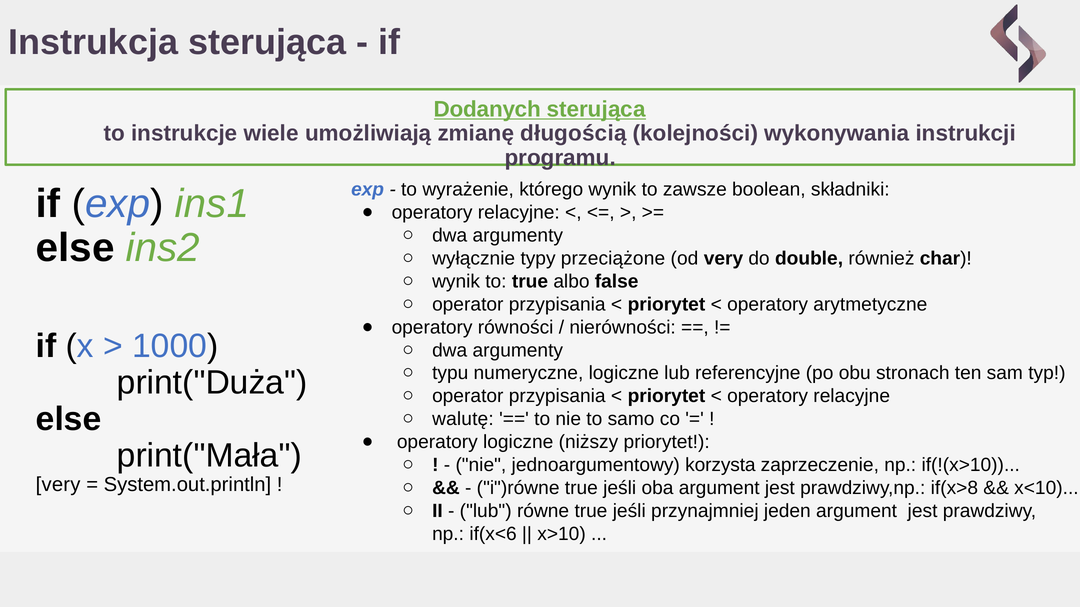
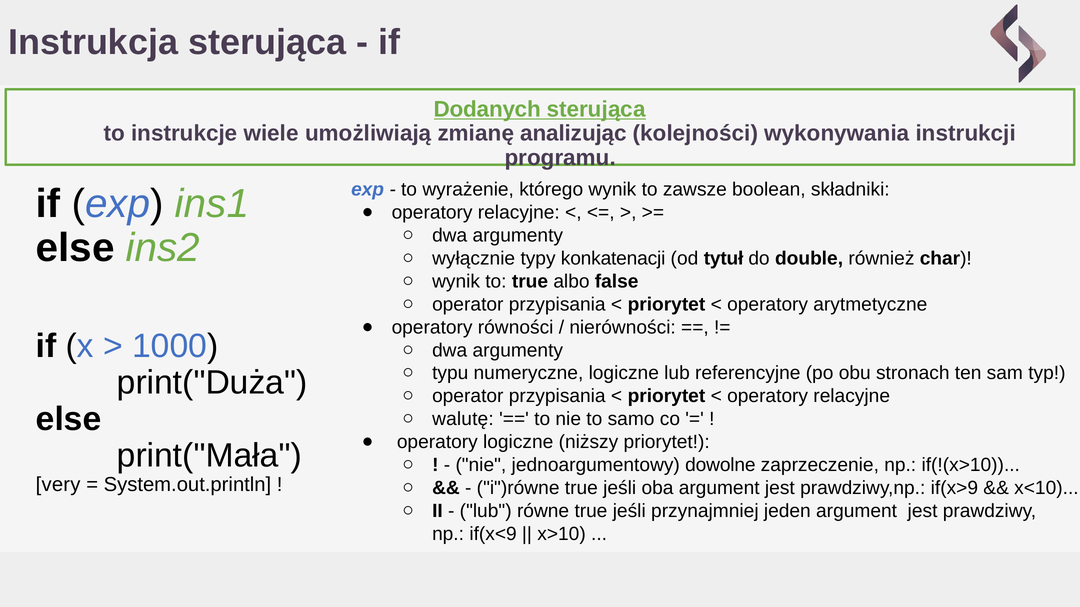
długością: długością -> analizując (574, 134)
przeciążone: przeciążone -> konkatenacji (613, 259)
od very: very -> tytuł (724, 259)
korzysta: korzysta -> dowolne (720, 465)
if(x>8: if(x>8 -> if(x>9 (954, 488)
if(x<6: if(x<6 -> if(x<9 (493, 534)
